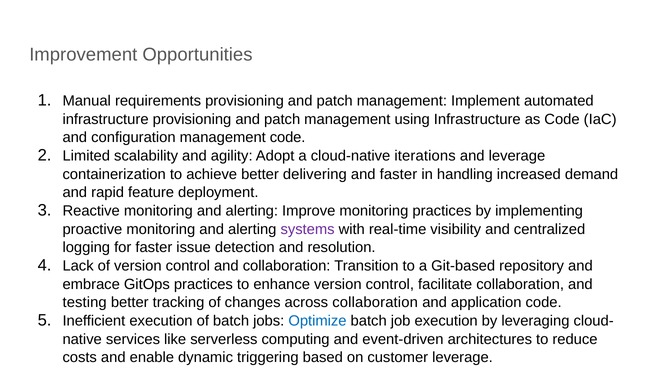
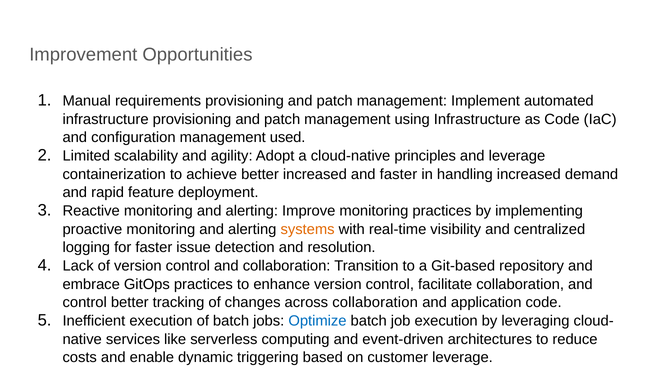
management code: code -> used (288, 138)
iterations: iterations -> principles (425, 156)
better delivering: delivering -> increased (315, 175)
systems colour: purple -> orange (308, 230)
testing: testing -> control (85, 303)
